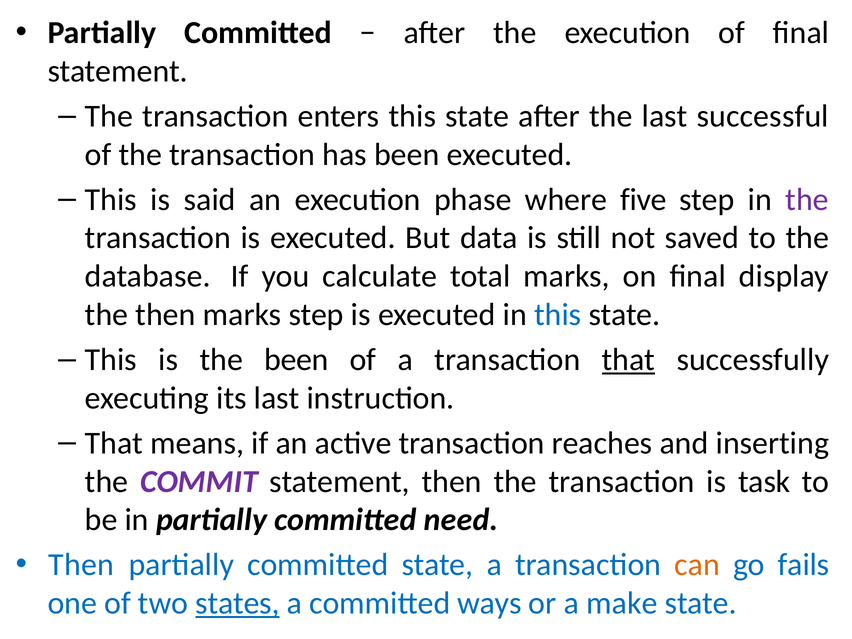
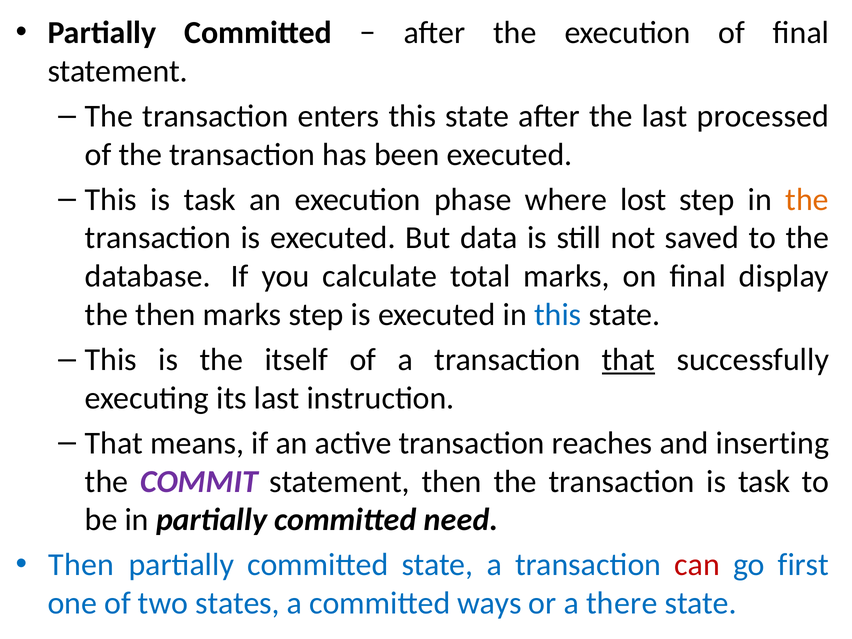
successful: successful -> processed (763, 116)
This is said: said -> task (210, 200)
five: five -> lost (643, 200)
the colour: purple -> orange (807, 200)
the been: been -> itself (296, 360)
can colour: orange -> red (697, 565)
fails: fails -> first (803, 565)
states underline: present -> none (237, 603)
make: make -> there (622, 603)
